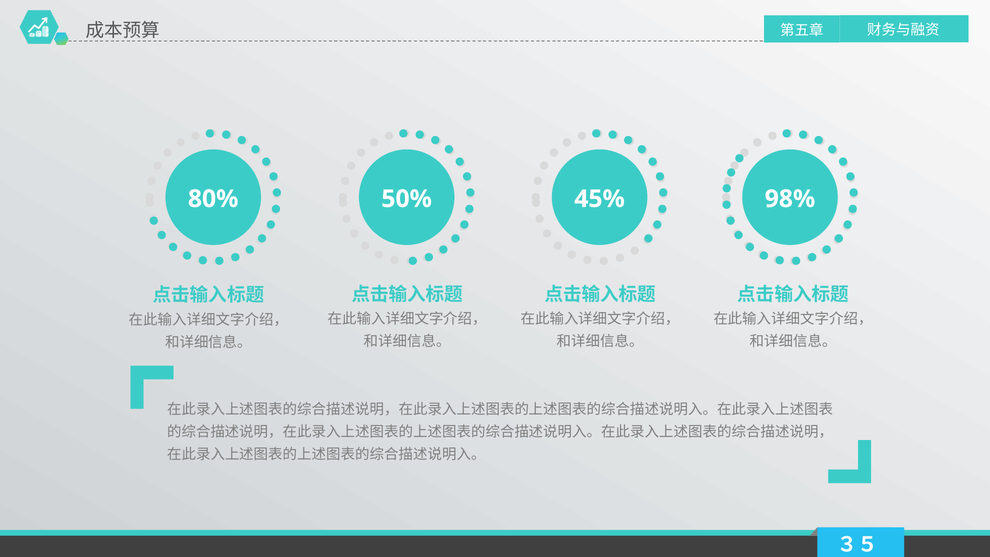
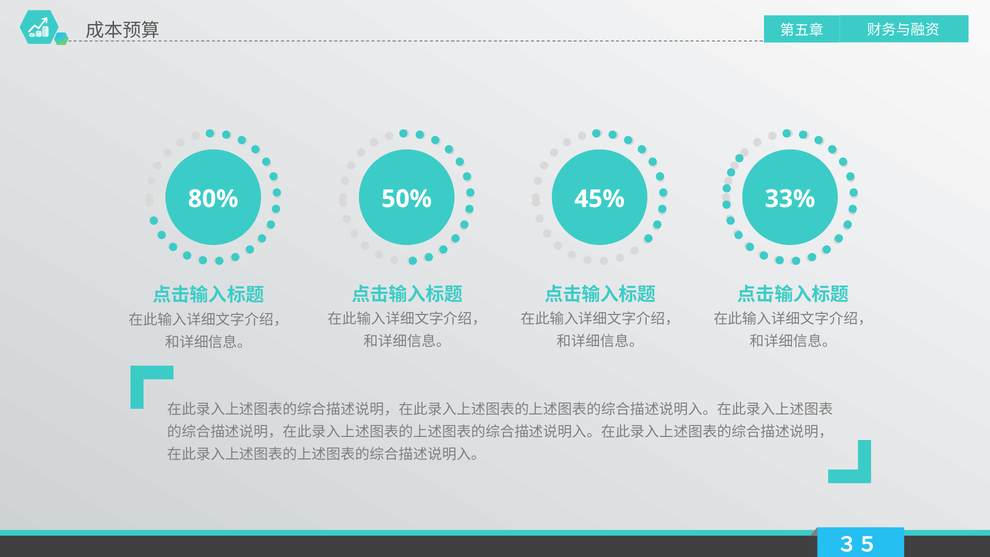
98%: 98% -> 33% (790, 199)
